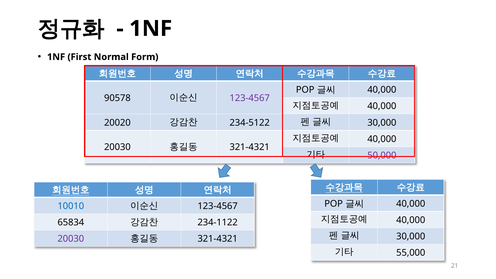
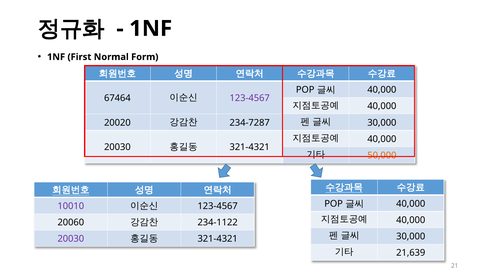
90578: 90578 -> 67464 (117, 98)
234-5122: 234-5122 -> 234-7287 (250, 123)
50,000 colour: purple -> orange (382, 155)
10010 colour: blue -> purple (71, 206)
65834: 65834 -> 20060 (71, 223)
55,000: 55,000 -> 21,639 (411, 253)
